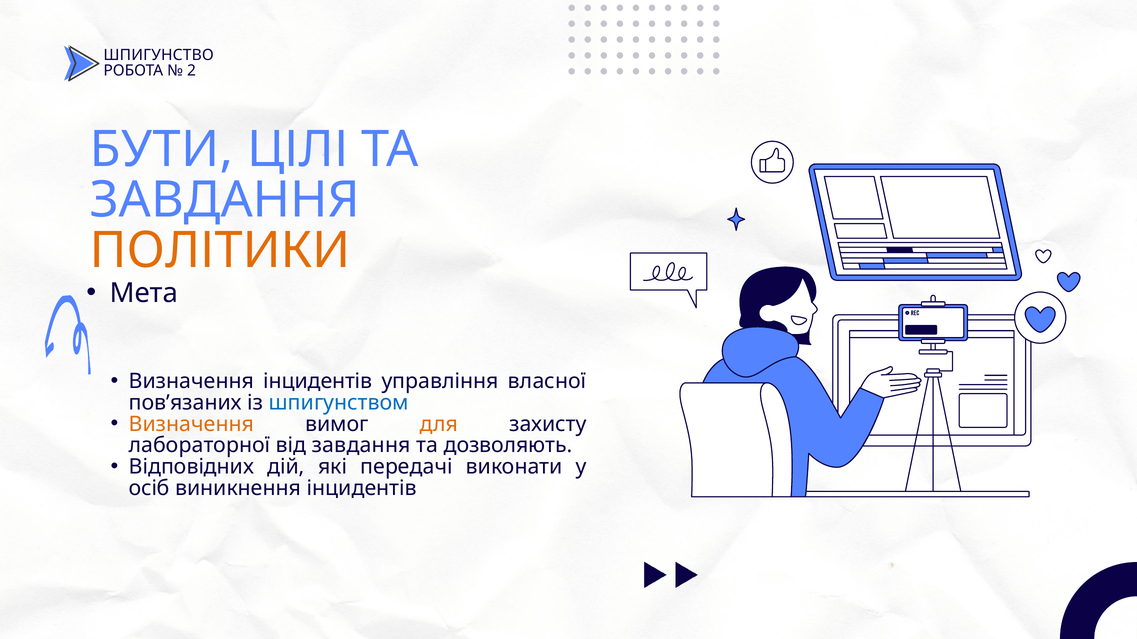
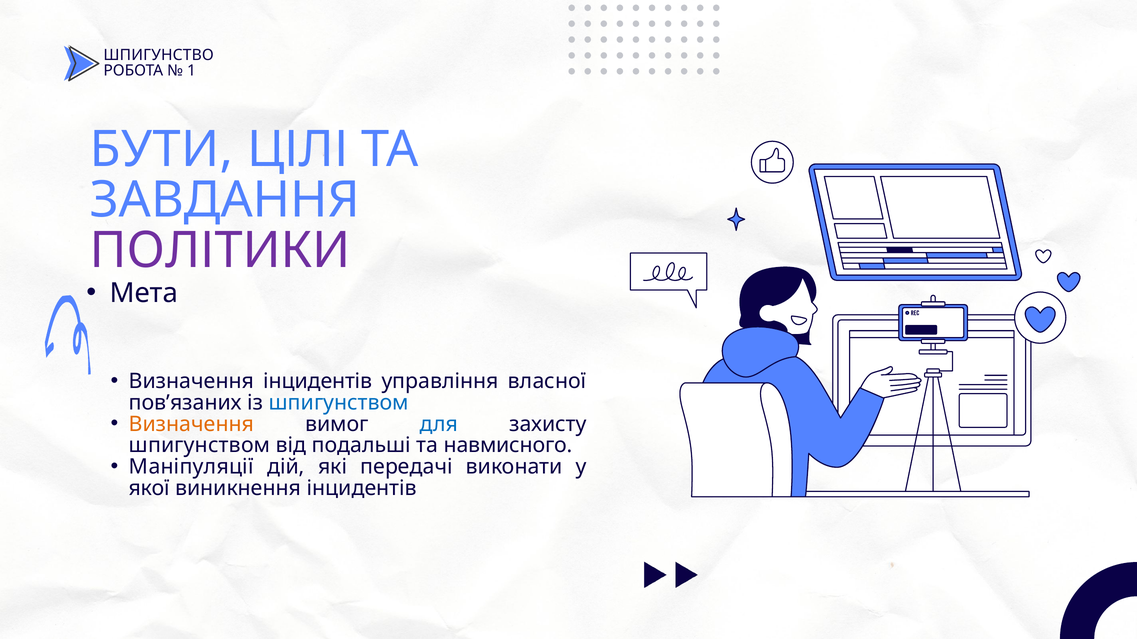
2: 2 -> 1 (191, 71)
ПОЛІТИКИ colour: orange -> purple (220, 251)
для colour: orange -> blue (439, 424)
лабораторної: лабораторної -> шпигунством (200, 446)
від завдання: завдання -> подальші (361, 446)
дозволяють: дозволяють -> навмисного (508, 446)
Відповідних: Відповідних -> Маніпуляції (191, 467)
осіб: осіб -> якої (149, 488)
